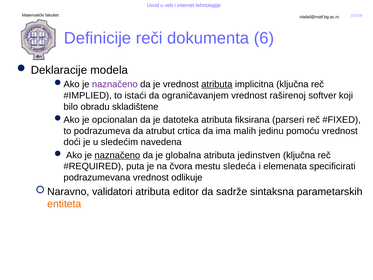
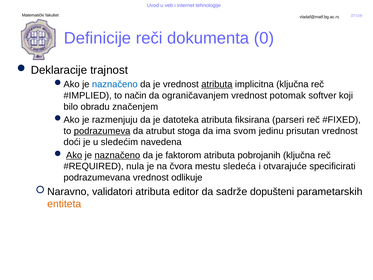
6: 6 -> 0 (264, 38)
modela: modela -> trajnost (109, 70)
naznačeno colour: purple -> blue (115, 84)
istaći: istaći -> način (136, 95)
raširenoj: raširenoj -> potomak (288, 95)
skladištene: skladištene -> značenjem (135, 107)
opcionalan: opcionalan -> razmenjuju (115, 120)
podrazumeva underline: none -> present (102, 131)
crtica: crtica -> stoga (189, 131)
malih: malih -> svom (245, 131)
pomoću: pomoću -> prisutan (303, 131)
Ako underline: none -> present (74, 155)
globalna: globalna -> faktorom (183, 155)
jedinstven: jedinstven -> pobrojanih (259, 155)
puta: puta -> nula (135, 166)
elemenata: elemenata -> otvarajuće (285, 166)
sintaksna: sintaksna -> dopušteni (272, 191)
